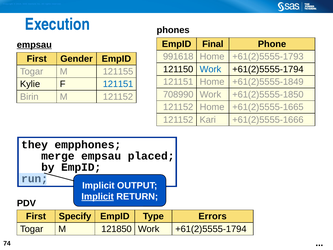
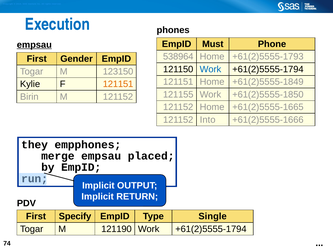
Final: Final -> Must (213, 44)
991618: 991618 -> 538964 (178, 57)
121155: 121155 -> 123150 (118, 71)
121151 colour: blue -> orange (118, 84)
708990: 708990 -> 121155 (178, 94)
Kari: Kari -> Into (208, 120)
Implicit underline: present -> none (98, 196)
Errors: Errors -> Single (213, 216)
121850: 121850 -> 121190 (116, 229)
